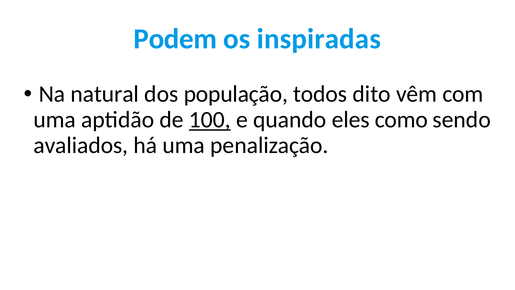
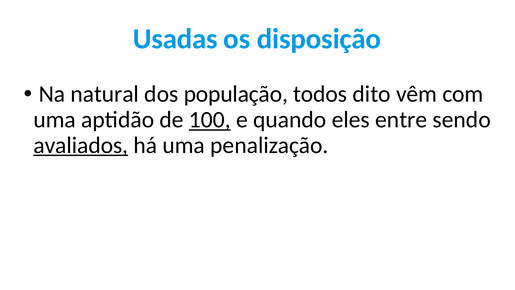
Podem: Podem -> Usadas (175, 39)
inspiradas: inspiradas -> disposição (319, 39)
como: como -> entre (401, 120)
avaliados underline: none -> present (81, 145)
